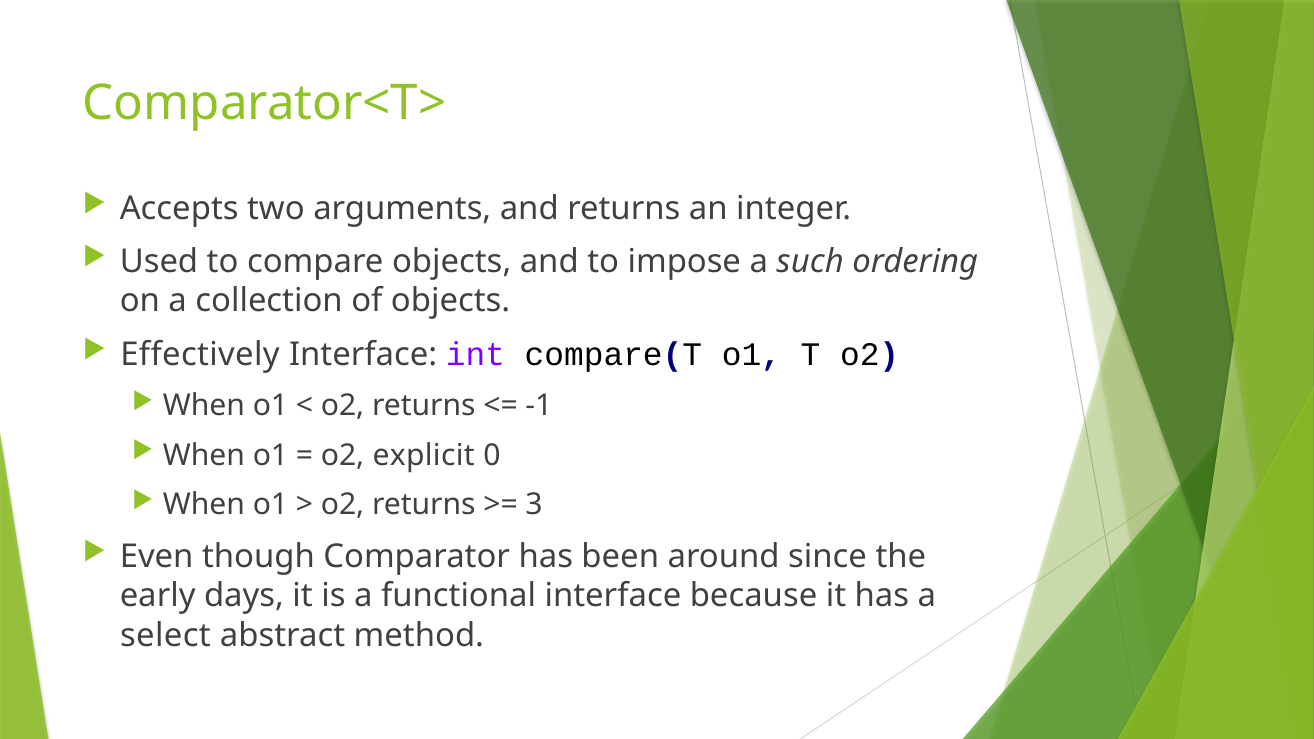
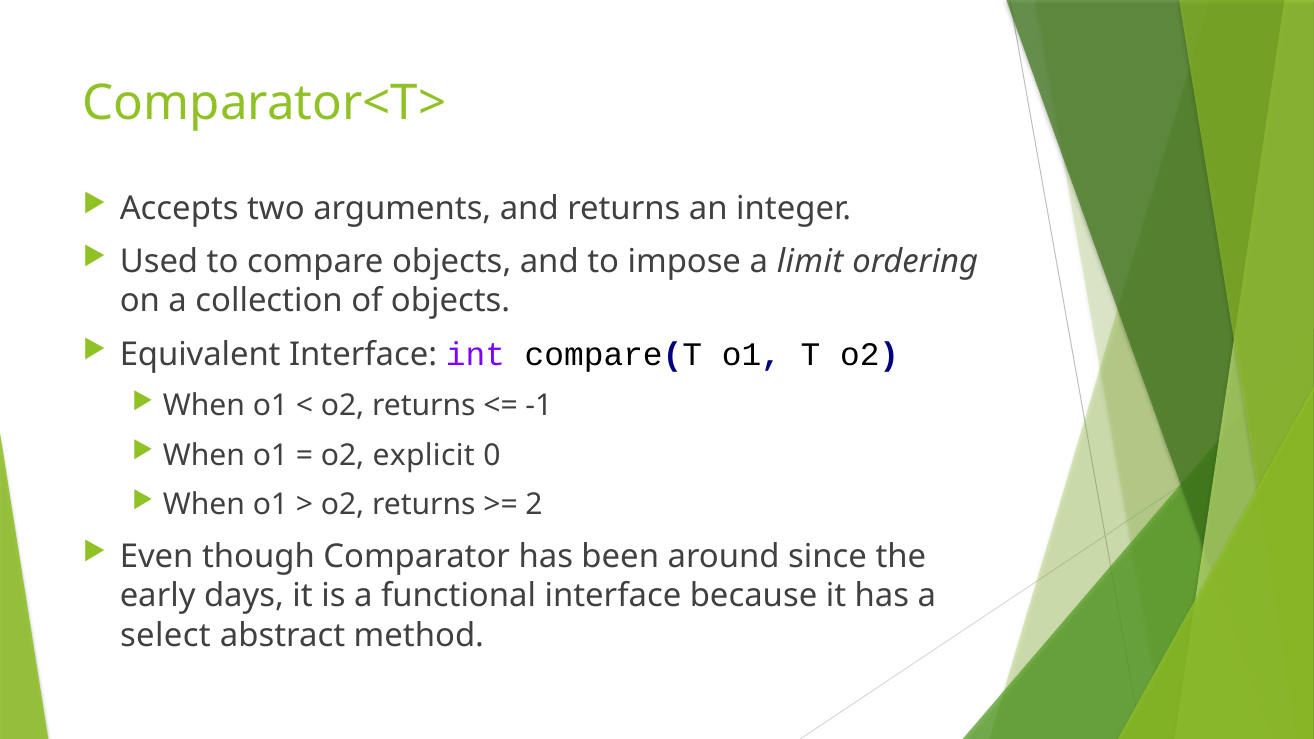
such: such -> limit (810, 262)
Effectively: Effectively -> Equivalent (200, 354)
3: 3 -> 2 (534, 505)
